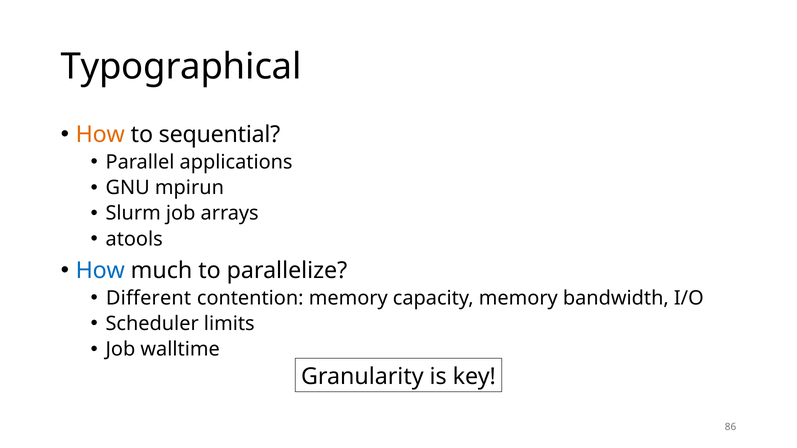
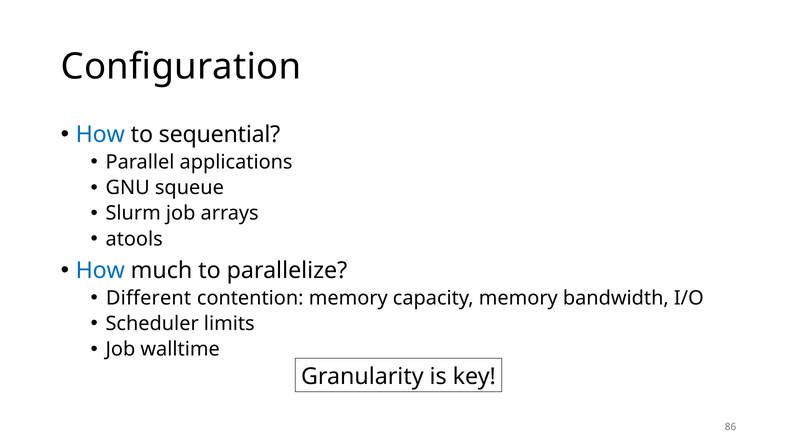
Typographical: Typographical -> Configuration (181, 67)
How colour: orange -> blue (100, 135)
mpirun: mpirun -> squeue (189, 188)
